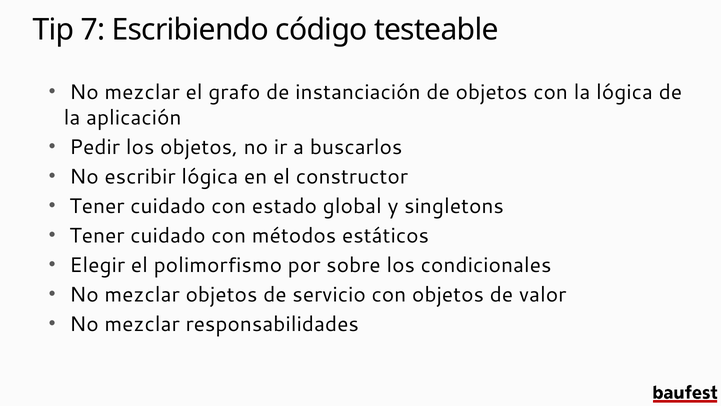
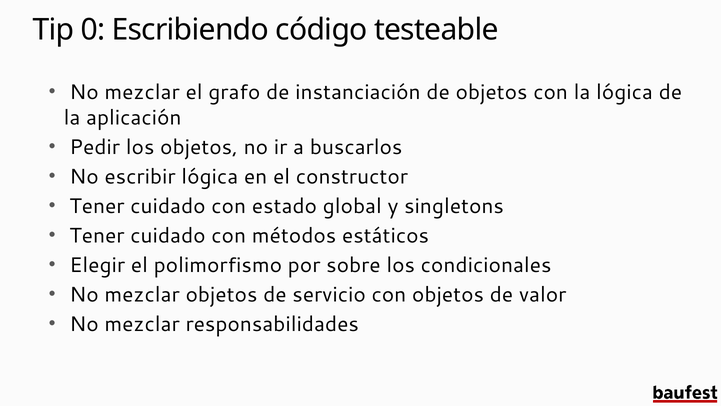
7: 7 -> 0 (93, 30)
